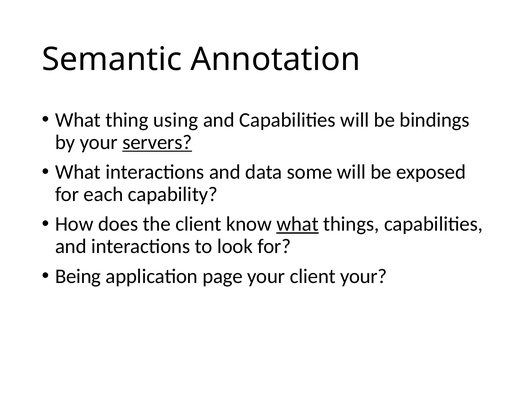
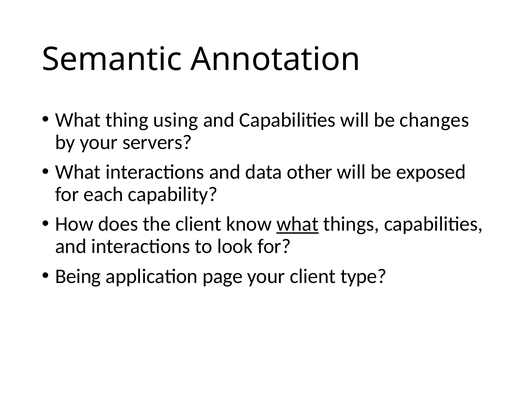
bindings: bindings -> changes (434, 120)
servers underline: present -> none (157, 142)
some: some -> other (310, 172)
client your: your -> type (363, 276)
